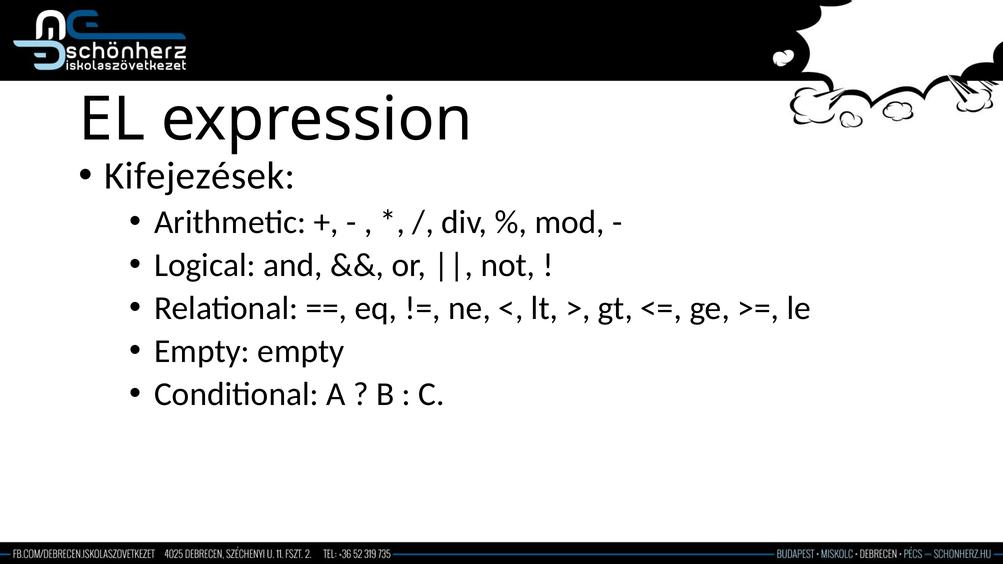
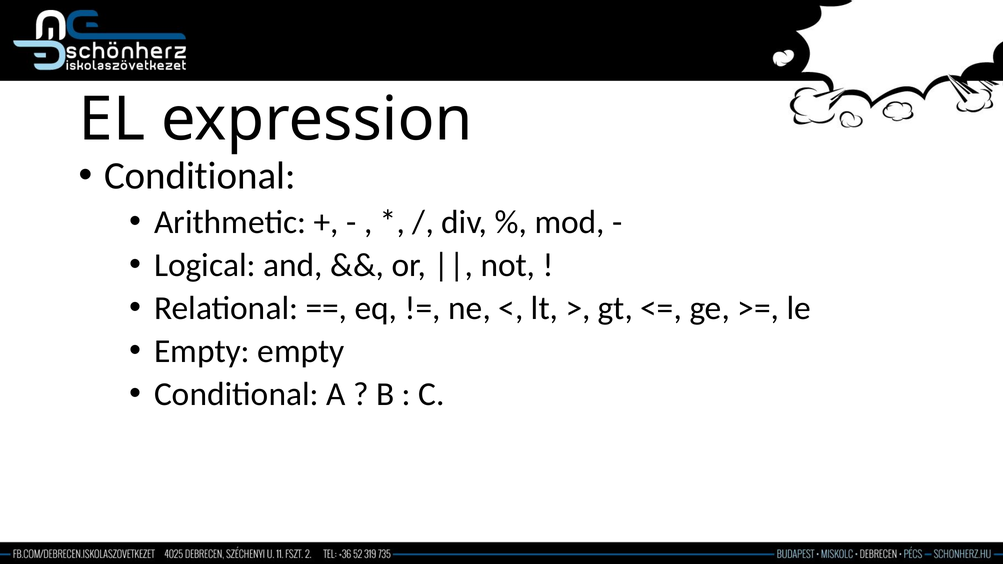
Kifejezések: Kifejezések -> Conditional (200, 176)
